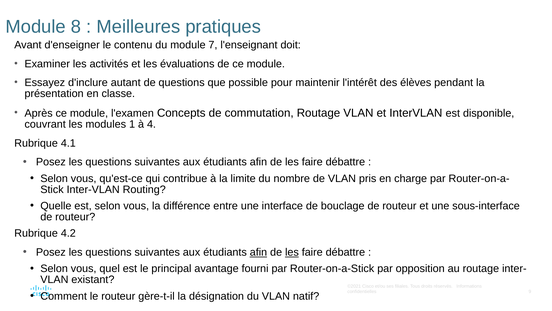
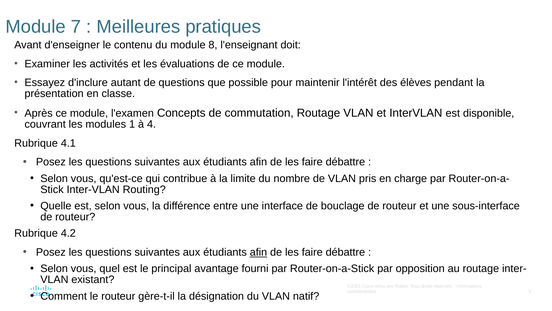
8: 8 -> 7 (76, 27)
7: 7 -> 8 (213, 45)
les underline: present -> none (292, 252)
